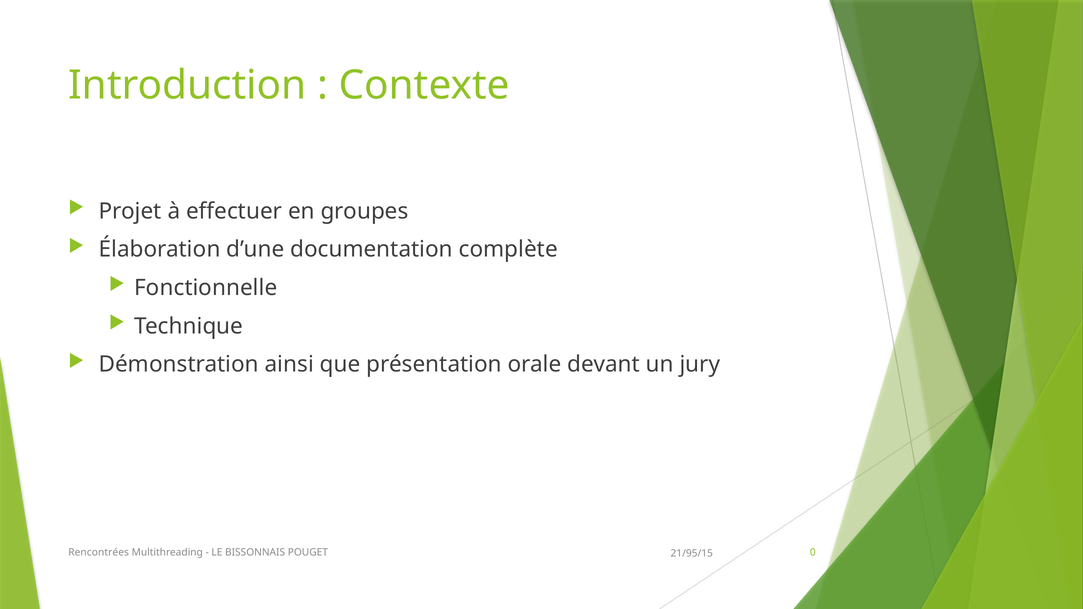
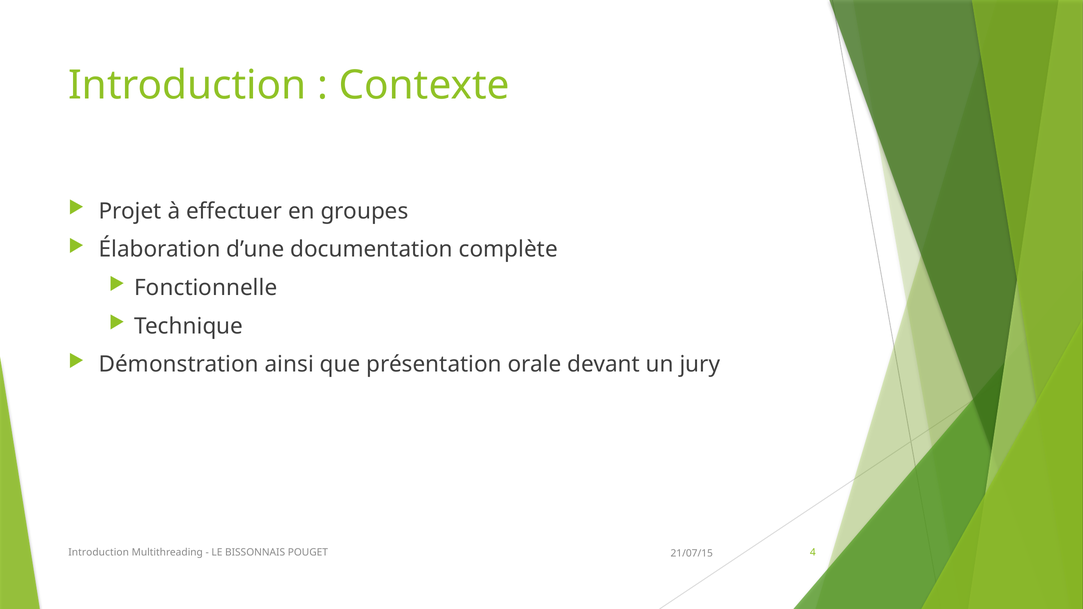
Rencontrées: Rencontrées -> Introduction (99, 553)
0: 0 -> 4 (813, 553)
21/95/15: 21/95/15 -> 21/07/15 (692, 554)
